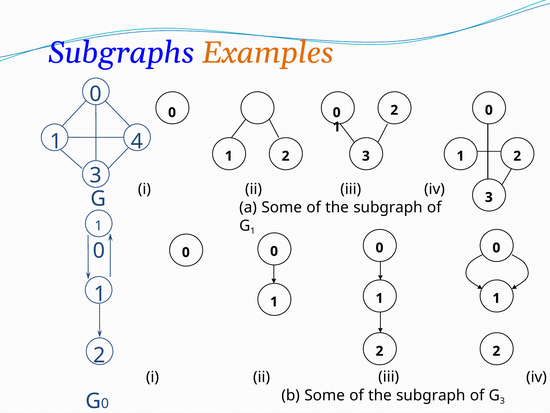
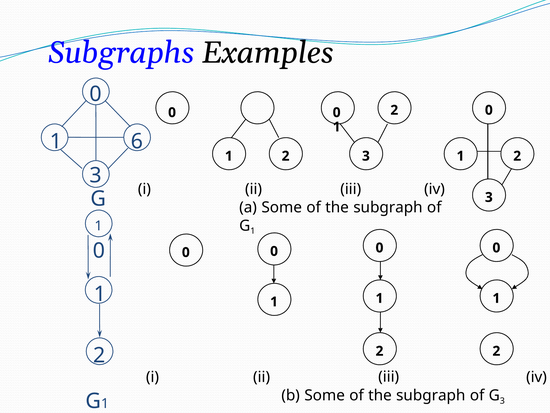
Examples colour: orange -> black (268, 53)
4: 4 -> 6 (137, 141)
0: 0 -> 1 (105, 403)
